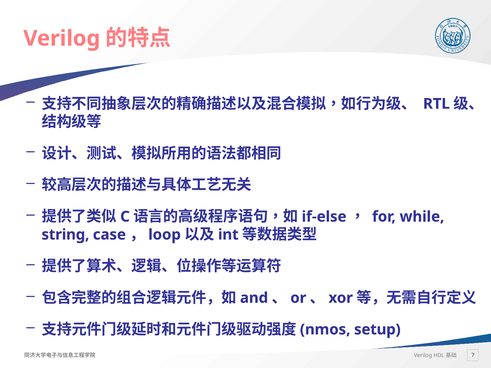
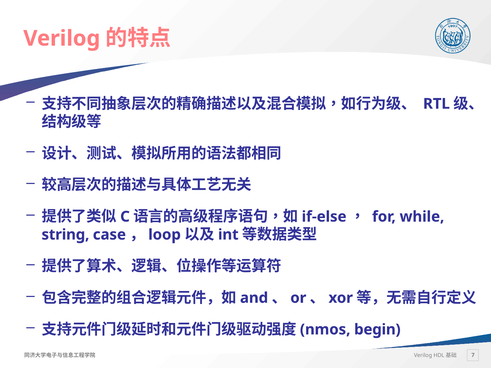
setup: setup -> begin (377, 330)
